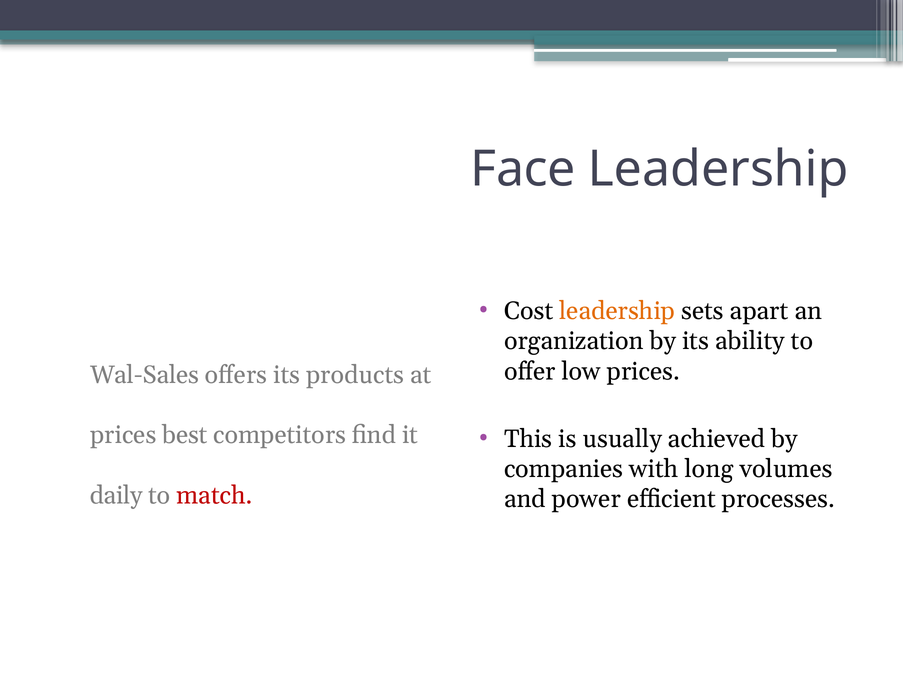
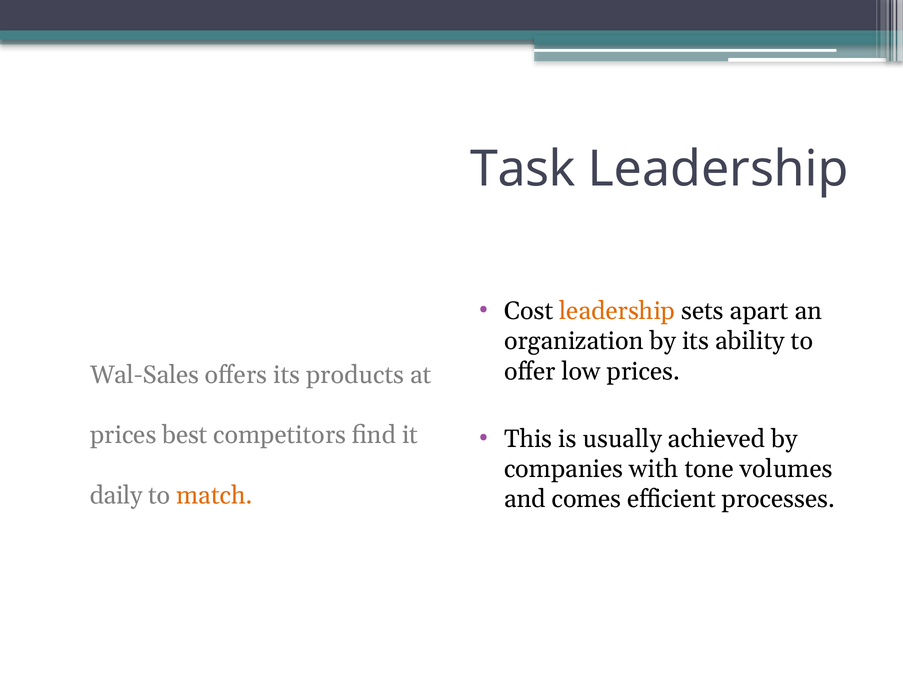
Face: Face -> Task (523, 169)
long: long -> tone (709, 469)
match colour: red -> orange (214, 496)
power: power -> comes (587, 499)
